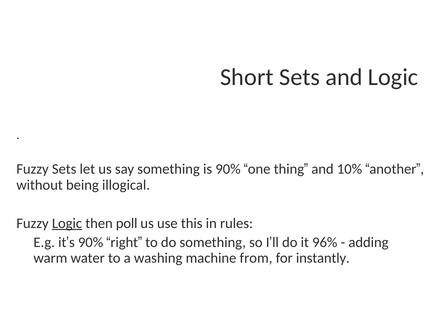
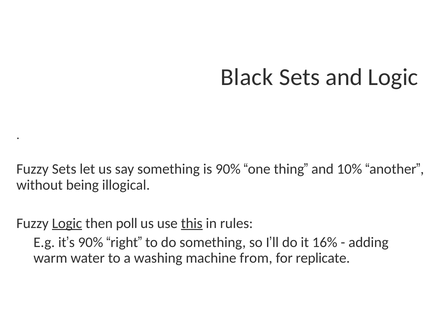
Short: Short -> Black (247, 77)
this underline: none -> present (192, 224)
96%: 96% -> 16% (325, 243)
instantly: instantly -> replicate (323, 259)
